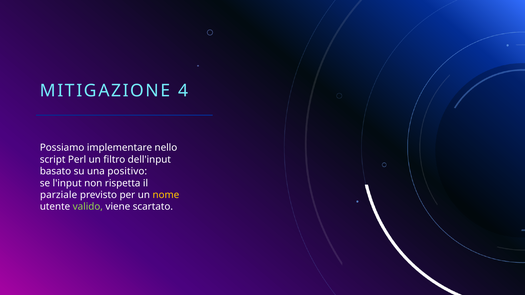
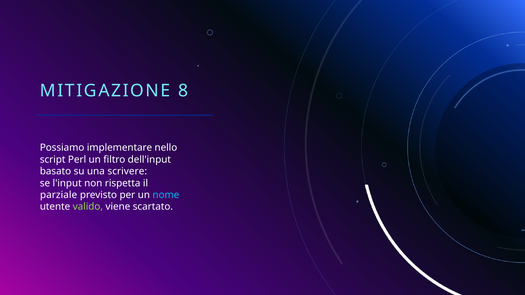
4: 4 -> 8 (183, 91)
positivo: positivo -> scrivere (127, 172)
nome colour: yellow -> light blue (166, 195)
